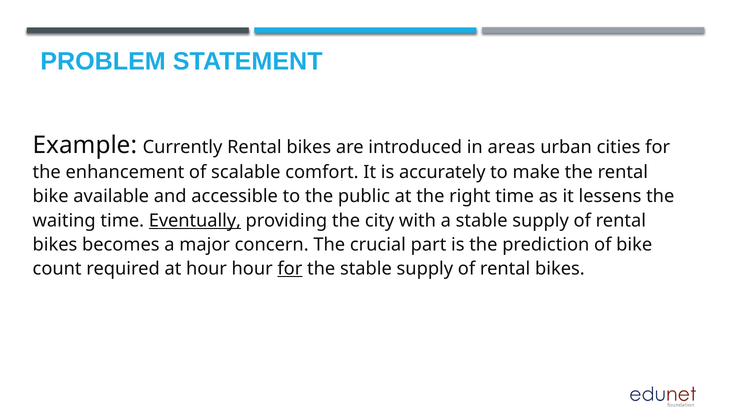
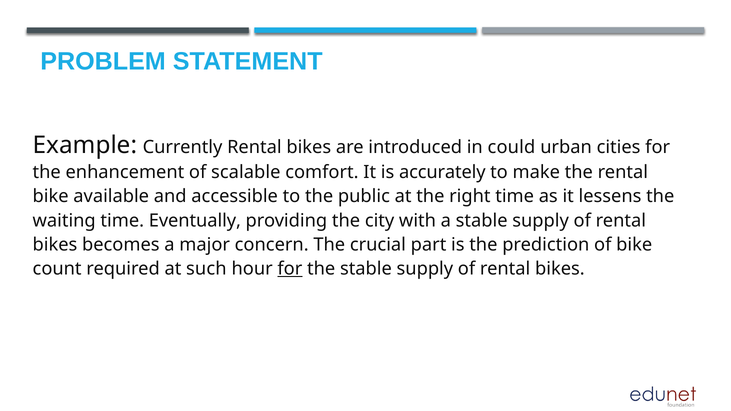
areas: areas -> could (511, 147)
Eventually underline: present -> none (195, 221)
at hour: hour -> such (206, 269)
